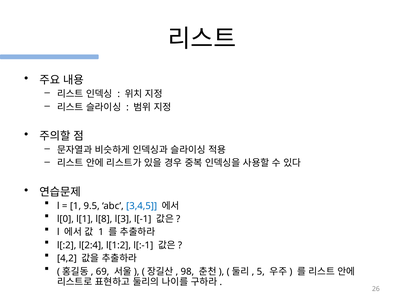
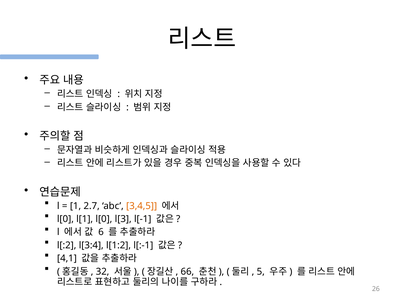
9.5: 9.5 -> 2.7 (92, 206)
3,4,5 colour: blue -> orange (142, 206)
l[1 l[8: l[8 -> l[0 (104, 219)
1: 1 -> 6 (101, 232)
l[2:4: l[2:4 -> l[3:4 (91, 245)
4,2: 4,2 -> 4,1 (67, 258)
69: 69 -> 32 (103, 272)
98: 98 -> 66 (187, 272)
